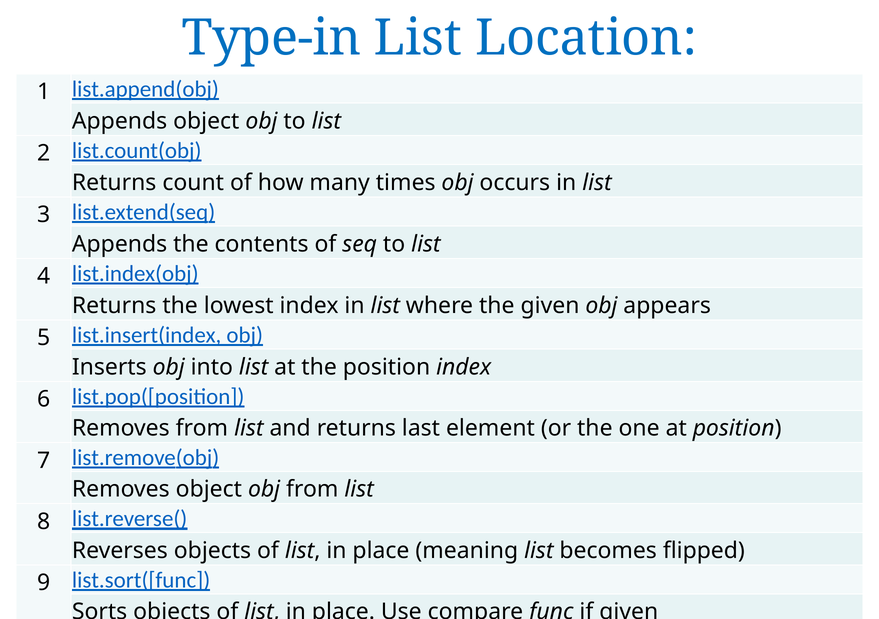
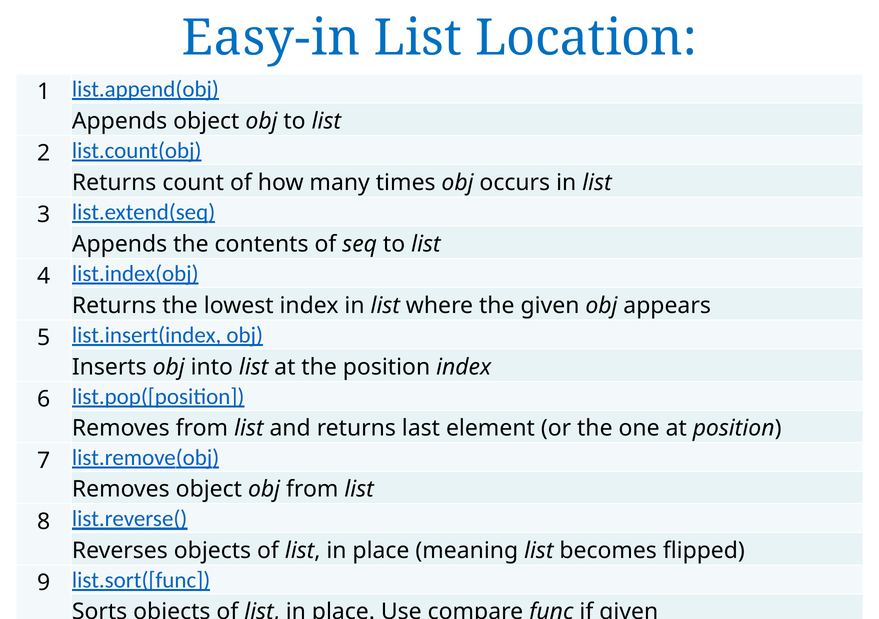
Type-in: Type-in -> Easy-in (271, 38)
